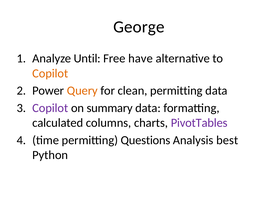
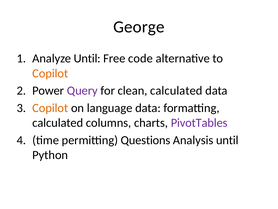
have: have -> code (141, 58)
Query colour: orange -> purple (82, 90)
clean permitting: permitting -> calculated (176, 90)
Copilot colour: purple -> orange (50, 108)
summary: summary -> language (110, 108)
Analysis best: best -> until (227, 140)
